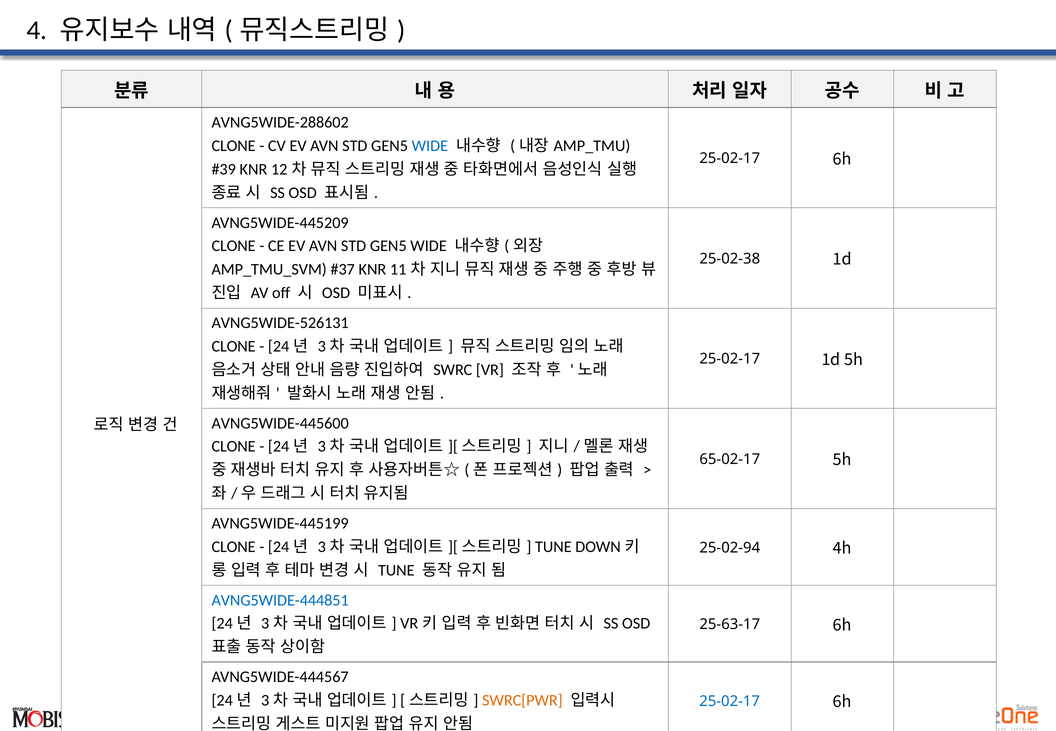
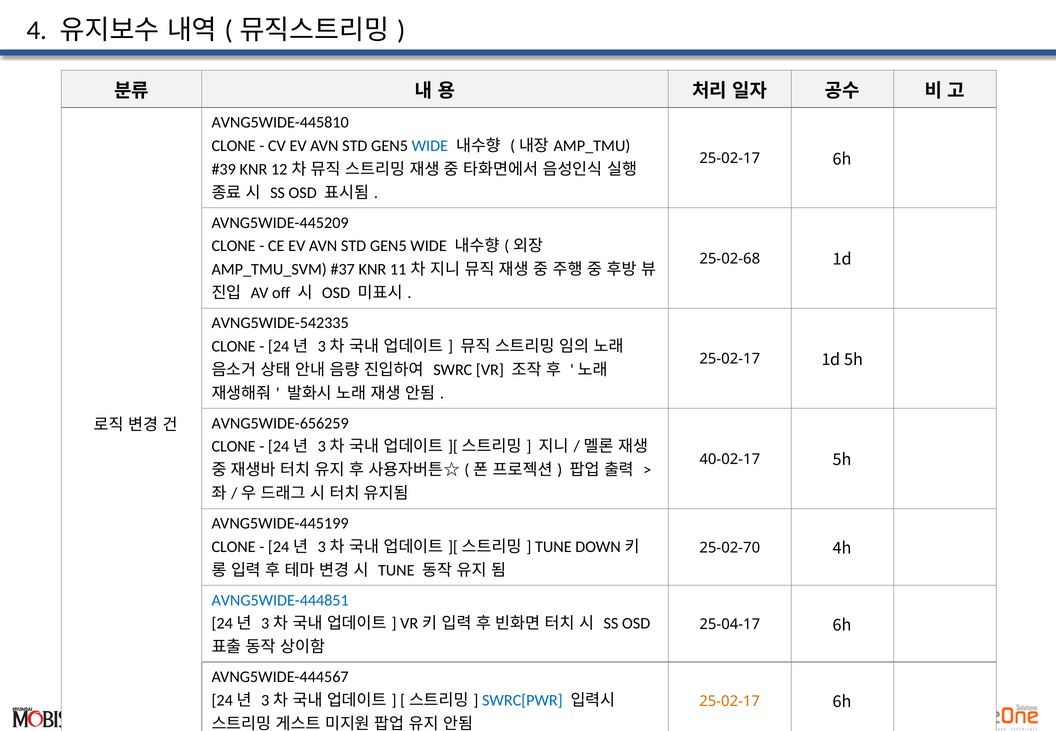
AVNG5WIDE-288602: AVNG5WIDE-288602 -> AVNG5WIDE-445810 (280, 122)
25-02-38: 25-02-38 -> 25-02-68 (730, 259)
AVNG5WIDE-526131: AVNG5WIDE-526131 -> AVNG5WIDE-542335 (280, 323)
AVNG5WIDE-445600: AVNG5WIDE-445600 -> AVNG5WIDE-656259 (280, 423)
65-02-17: 65-02-17 -> 40-02-17 (730, 459)
25-02-94: 25-02-94 -> 25-02-70 (730, 548)
25-63-17: 25-63-17 -> 25-04-17 (730, 625)
SWRC[PWR colour: orange -> blue (522, 700)
25-02-17 colour: blue -> orange (730, 701)
